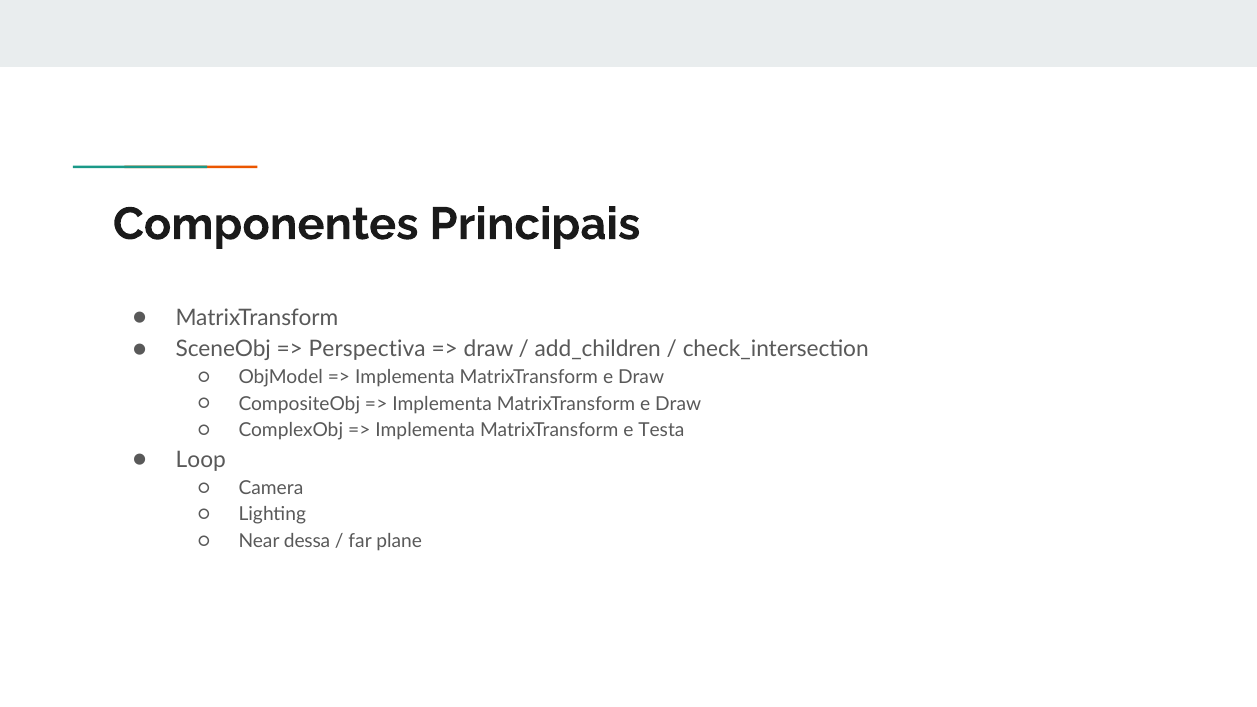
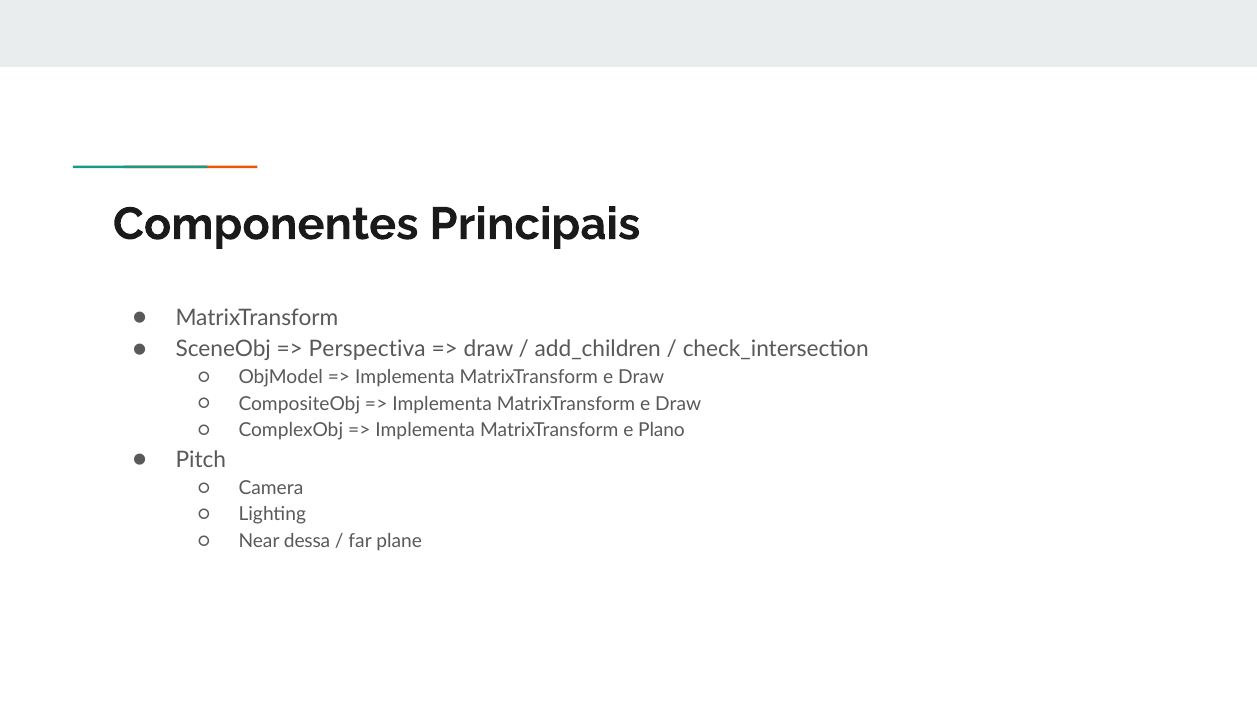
Testa: Testa -> Plano (661, 430)
Loop: Loop -> Pitch (201, 460)
